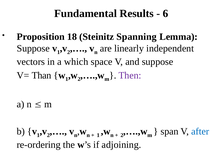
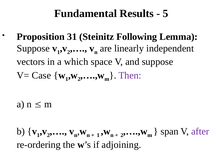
6: 6 -> 5 (166, 14)
18: 18 -> 31 (72, 37)
Spanning: Spanning -> Following (137, 37)
Than: Than -> Case (41, 75)
after colour: blue -> purple (200, 132)
